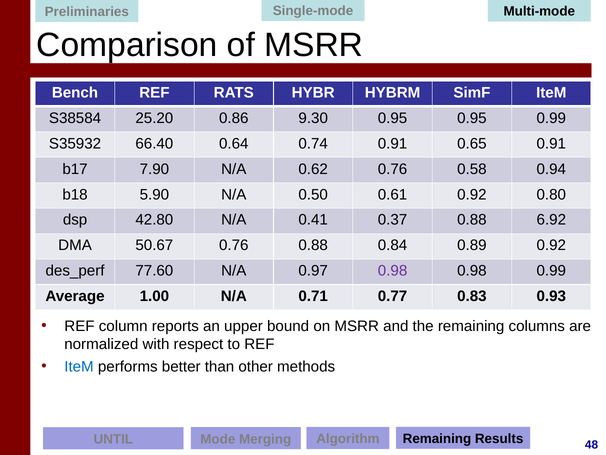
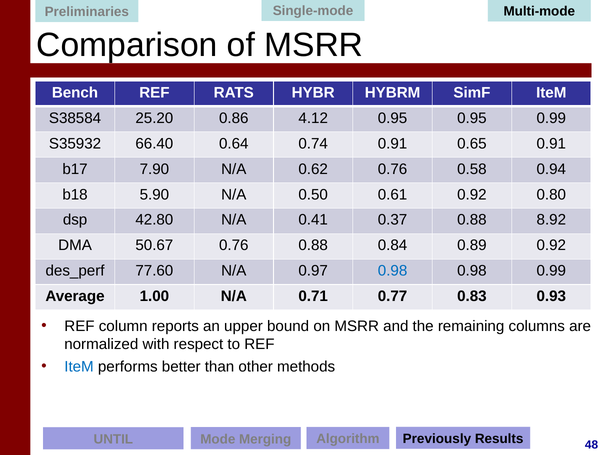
9.30: 9.30 -> 4.12 (313, 118)
6.92: 6.92 -> 8.92 (551, 220)
0.98 colour: purple -> blue (393, 271)
Remaining: Remaining -> Previously (437, 438)
